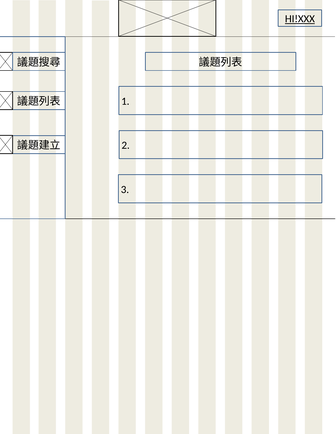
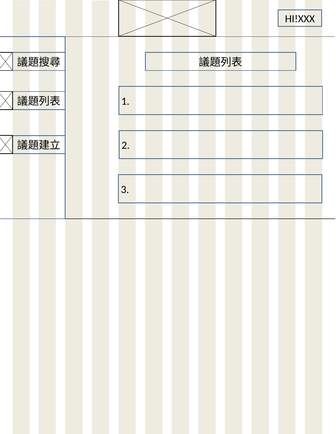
HI!XXX underline: present -> none (300, 19)
